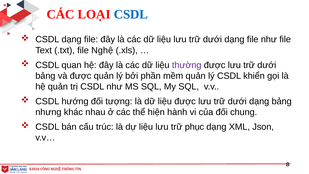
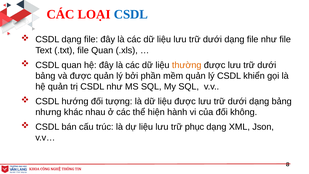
file Nghệ: Nghệ -> Quan (102, 50)
thường colour: purple -> orange (187, 65)
chung: chung -> không (244, 112)
